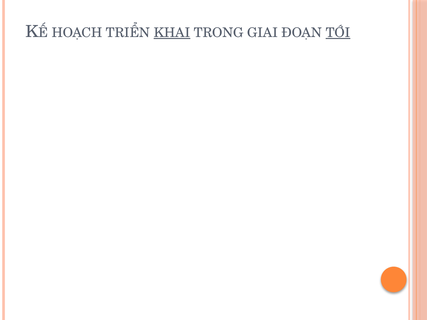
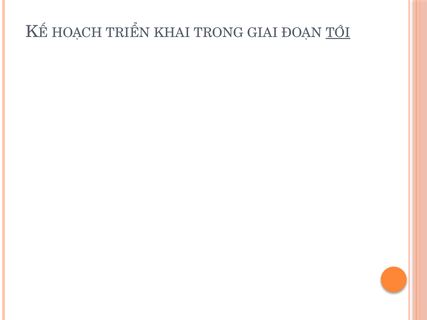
KHAI underline: present -> none (172, 33)
